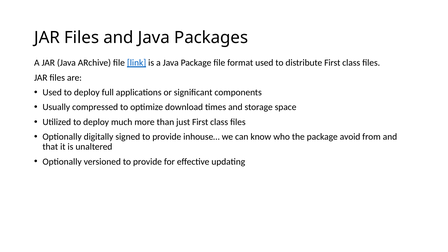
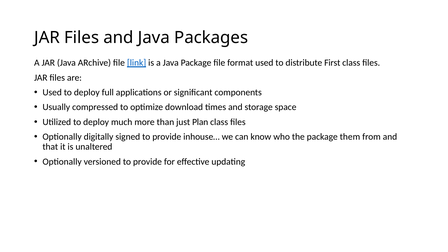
just First: First -> Plan (200, 122)
avoid: avoid -> them (350, 137)
